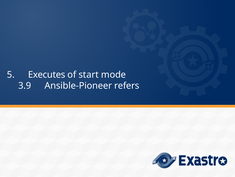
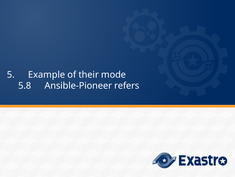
Executes: Executes -> Example (47, 74)
start: start -> their (89, 74)
3.9: 3.9 -> 5.8 (25, 85)
